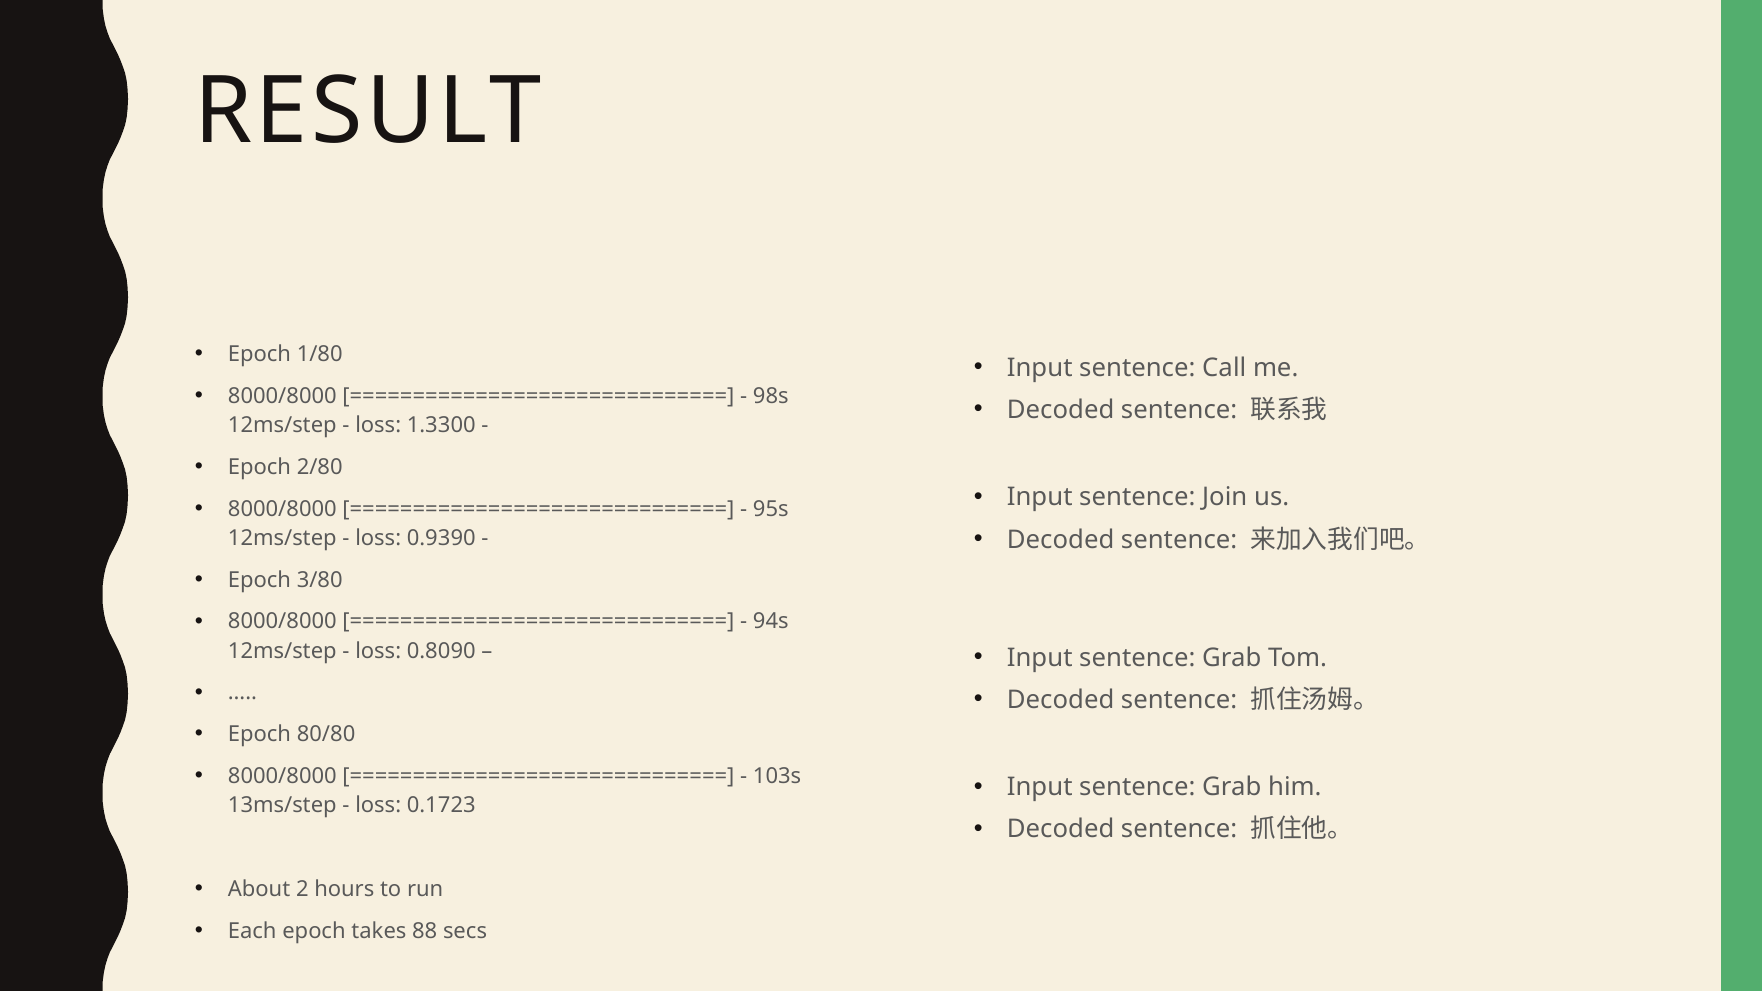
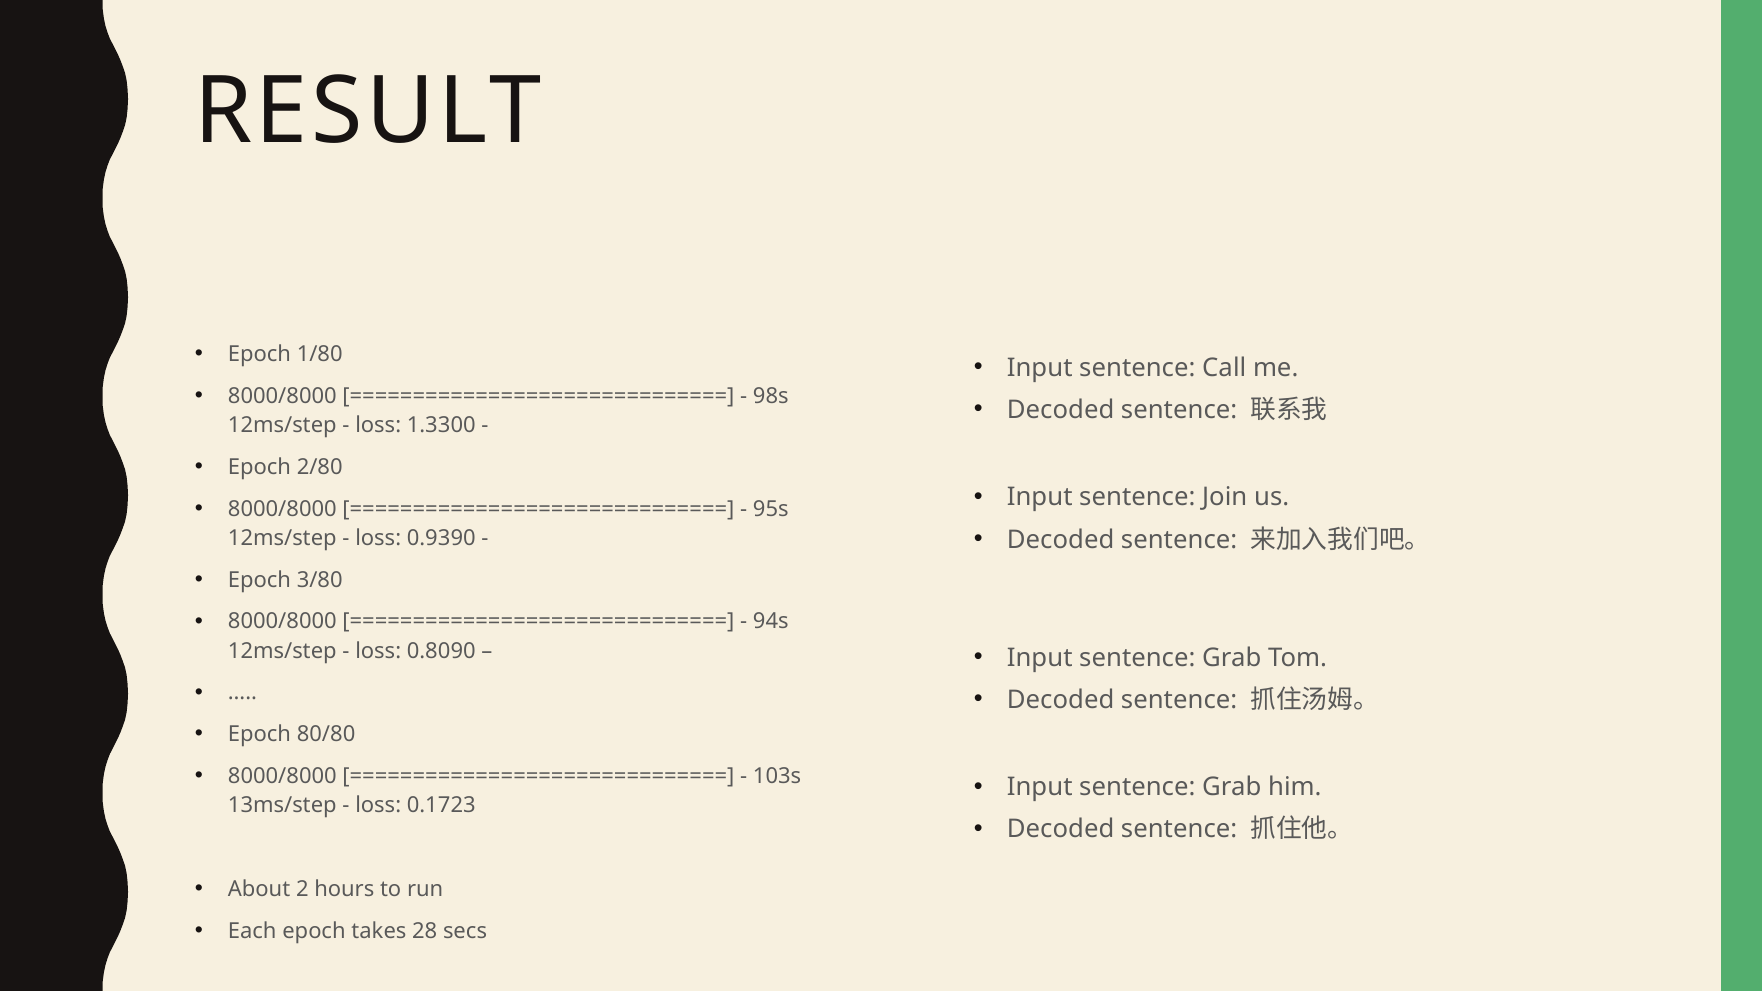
88: 88 -> 28 (425, 931)
